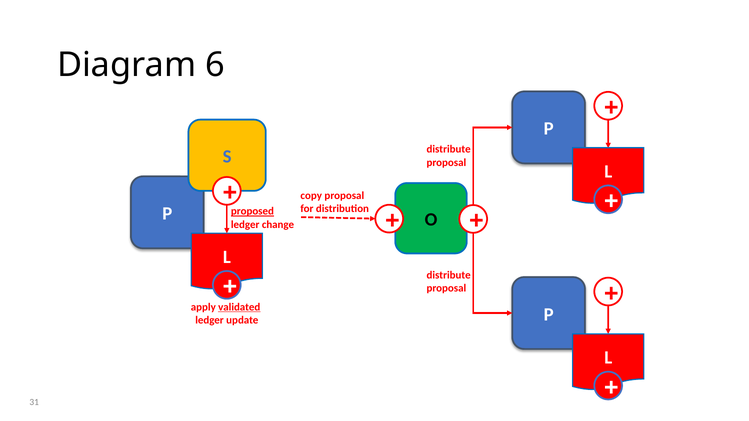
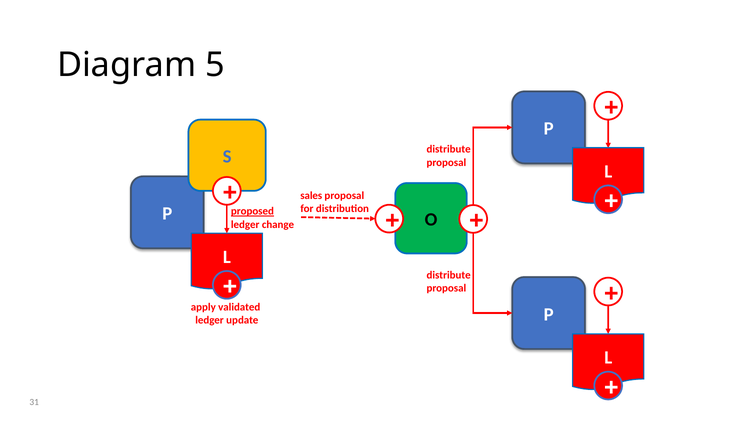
6: 6 -> 5 (215, 65)
copy: copy -> sales (311, 196)
validated underline: present -> none (239, 307)
